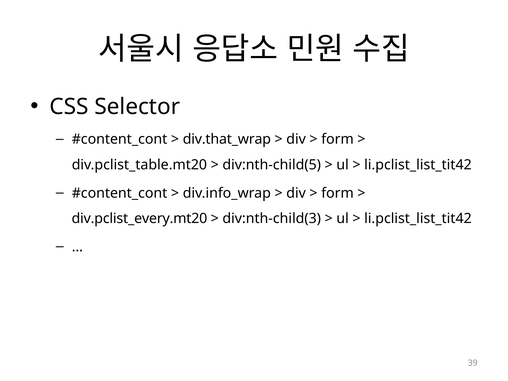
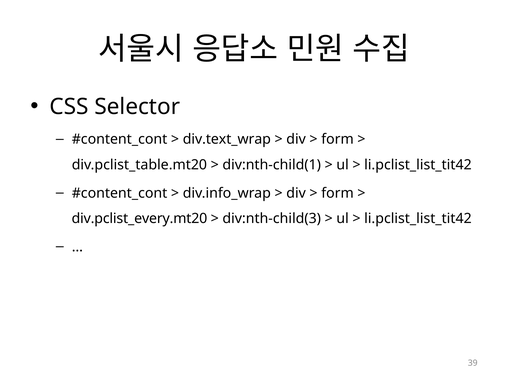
div.that_wrap: div.that_wrap -> div.text_wrap (227, 139)
div:nth-child(5: div:nth-child(5 -> div:nth-child(1 (272, 165)
